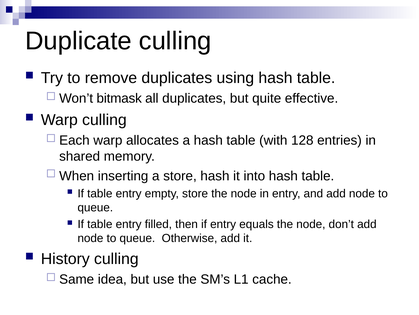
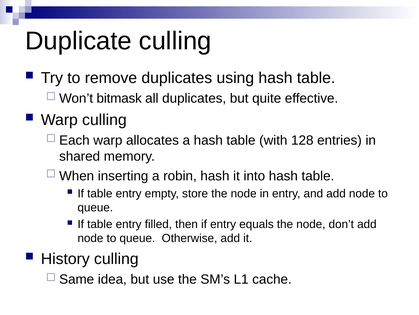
a store: store -> robin (180, 176)
